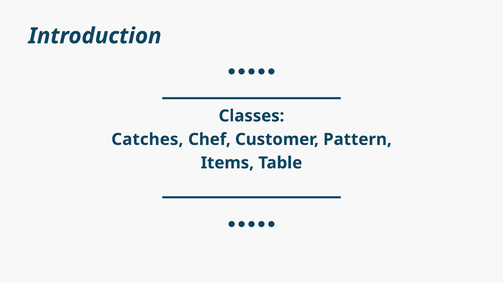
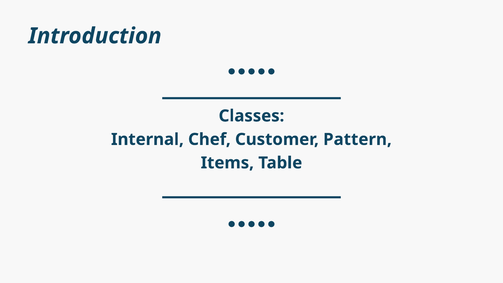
Catches: Catches -> Internal (147, 139)
